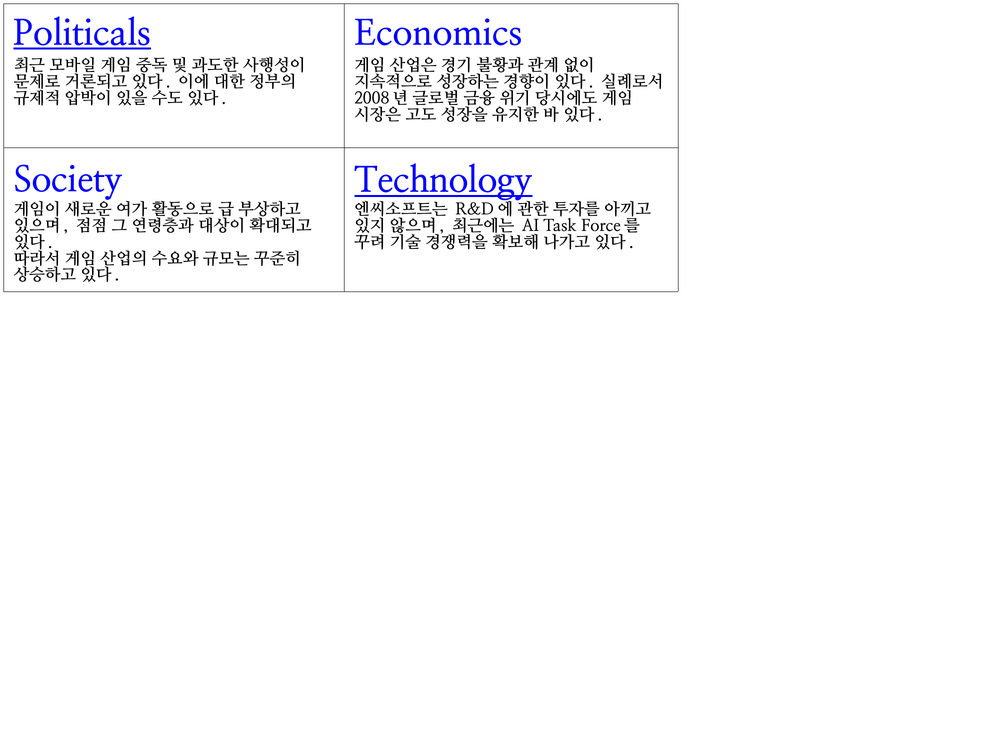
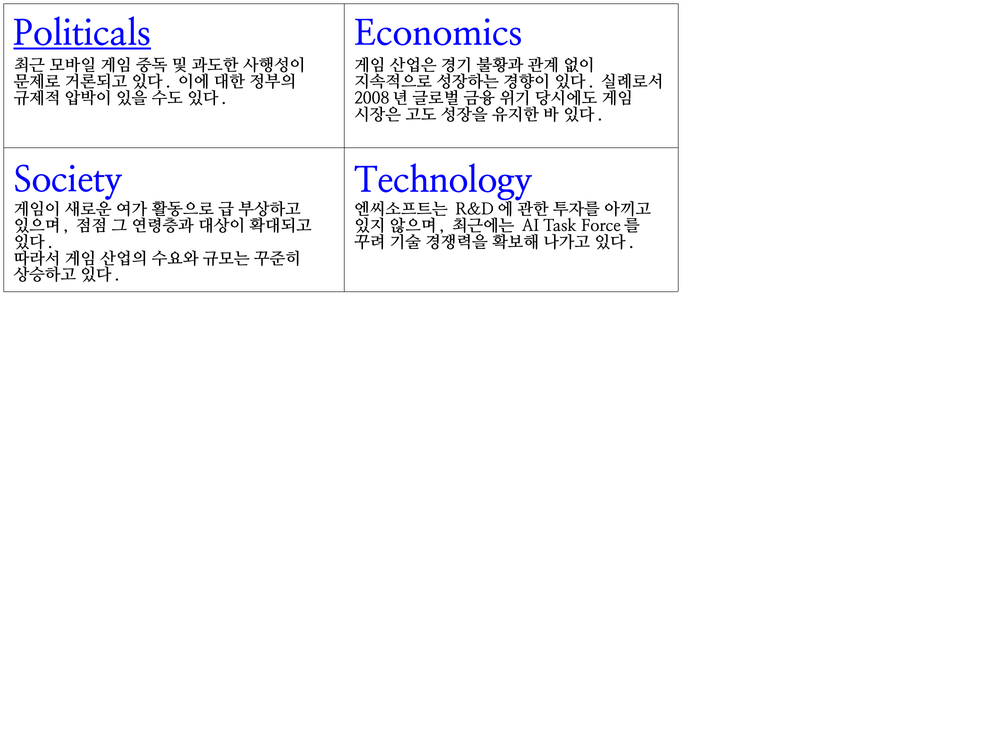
Technology underline: present -> none (444, 181)
